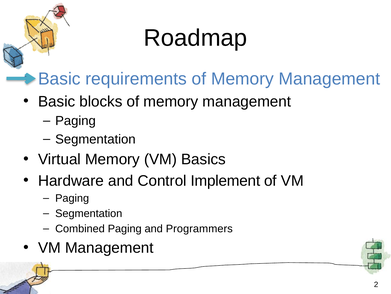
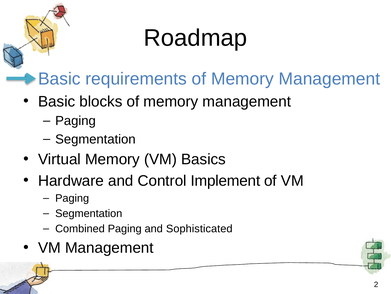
Programmers: Programmers -> Sophisticated (199, 228)
